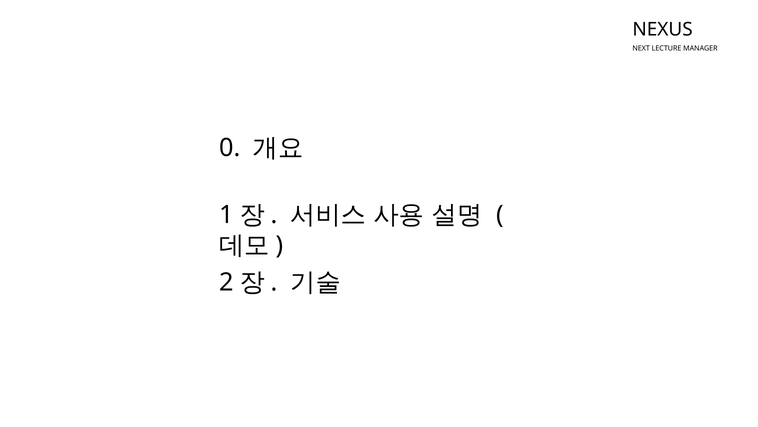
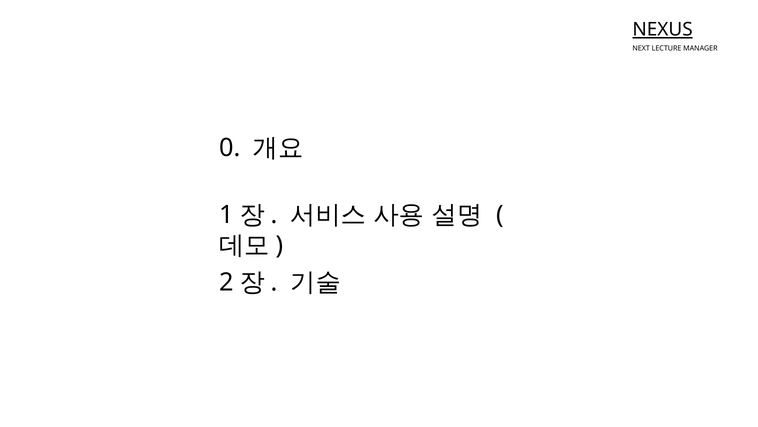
NEXUS underline: none -> present (663, 30)
